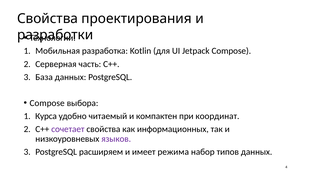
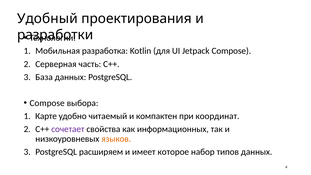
Свойства: Свойства -> Удобный (47, 19)
Курса: Курса -> Карте (46, 116)
языков colour: purple -> orange (116, 139)
режима: режима -> которое (173, 152)
